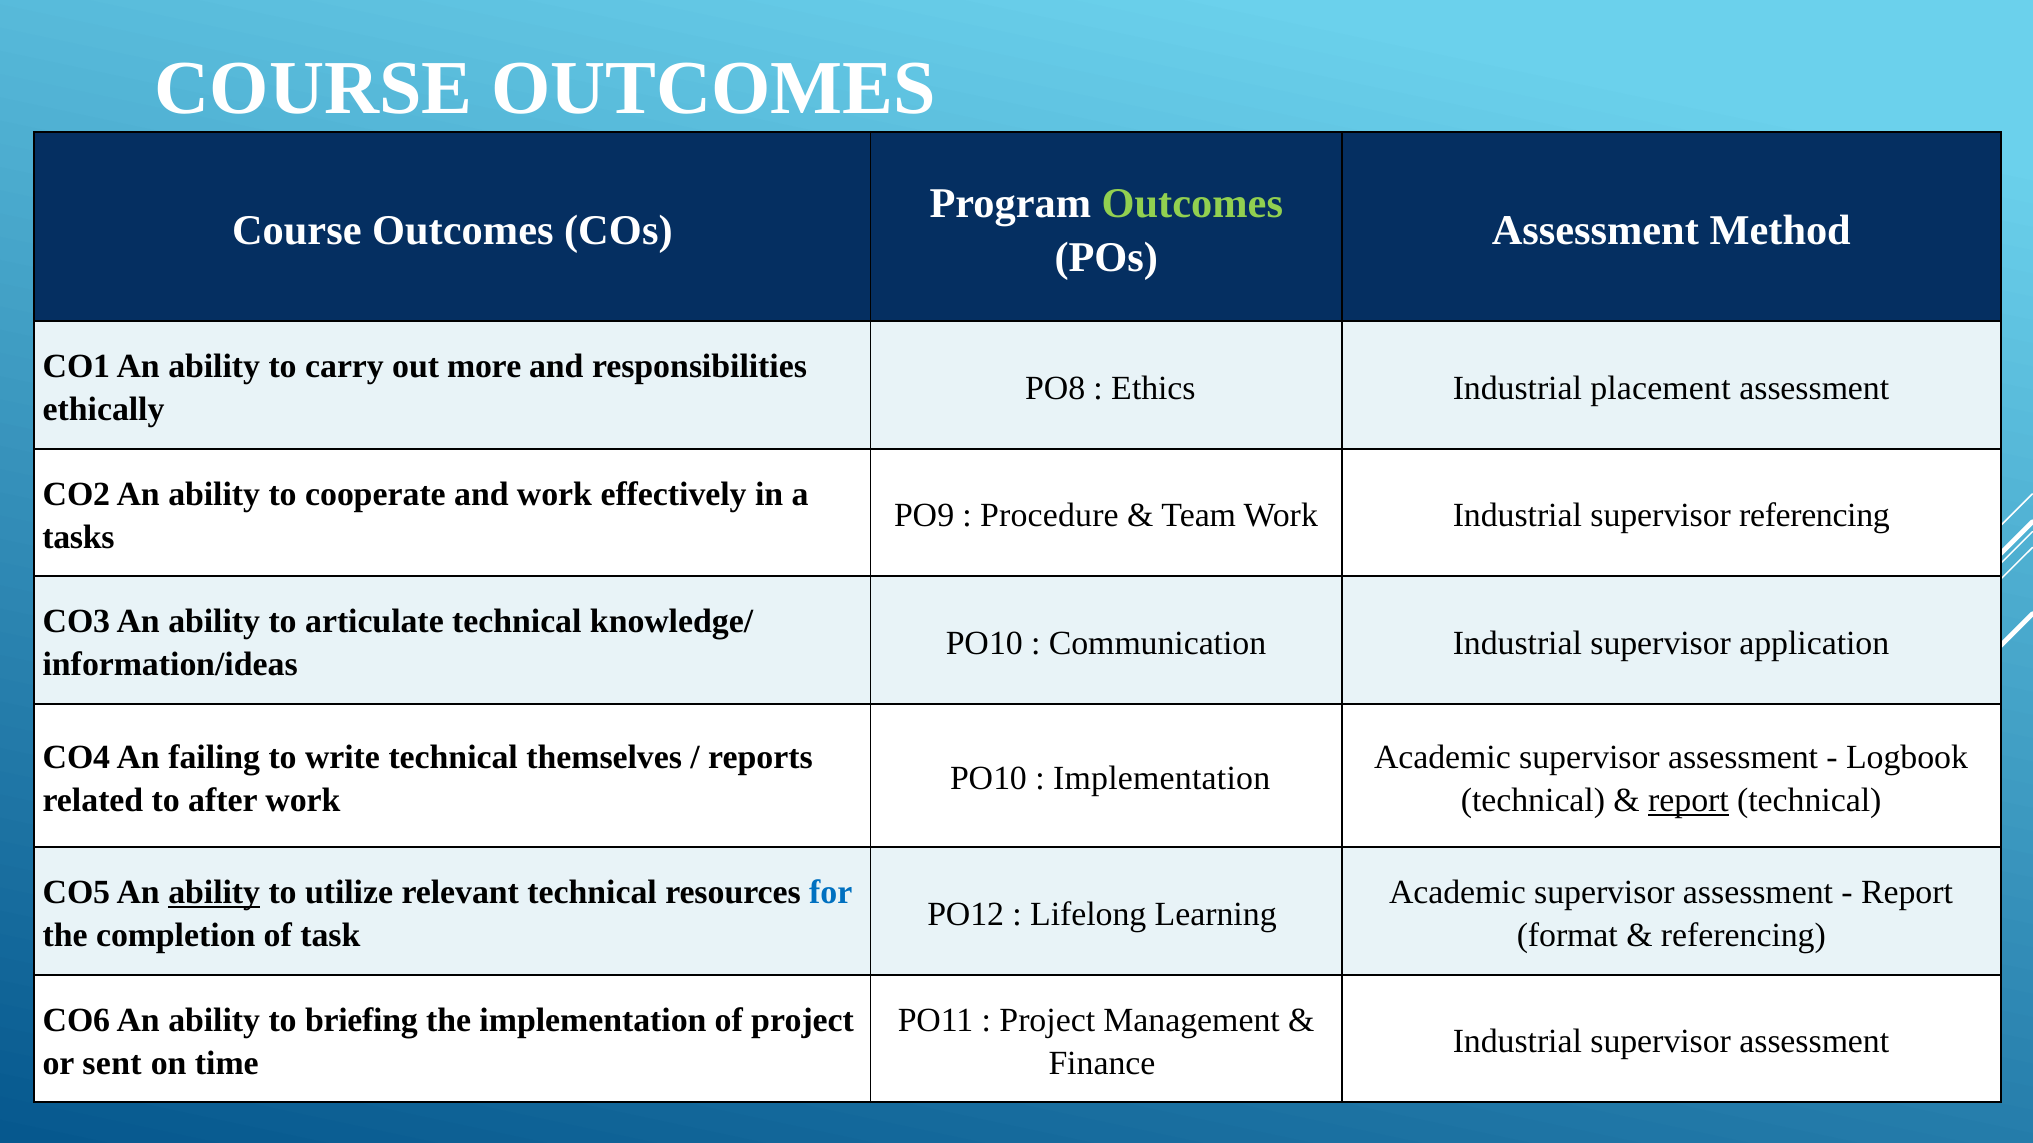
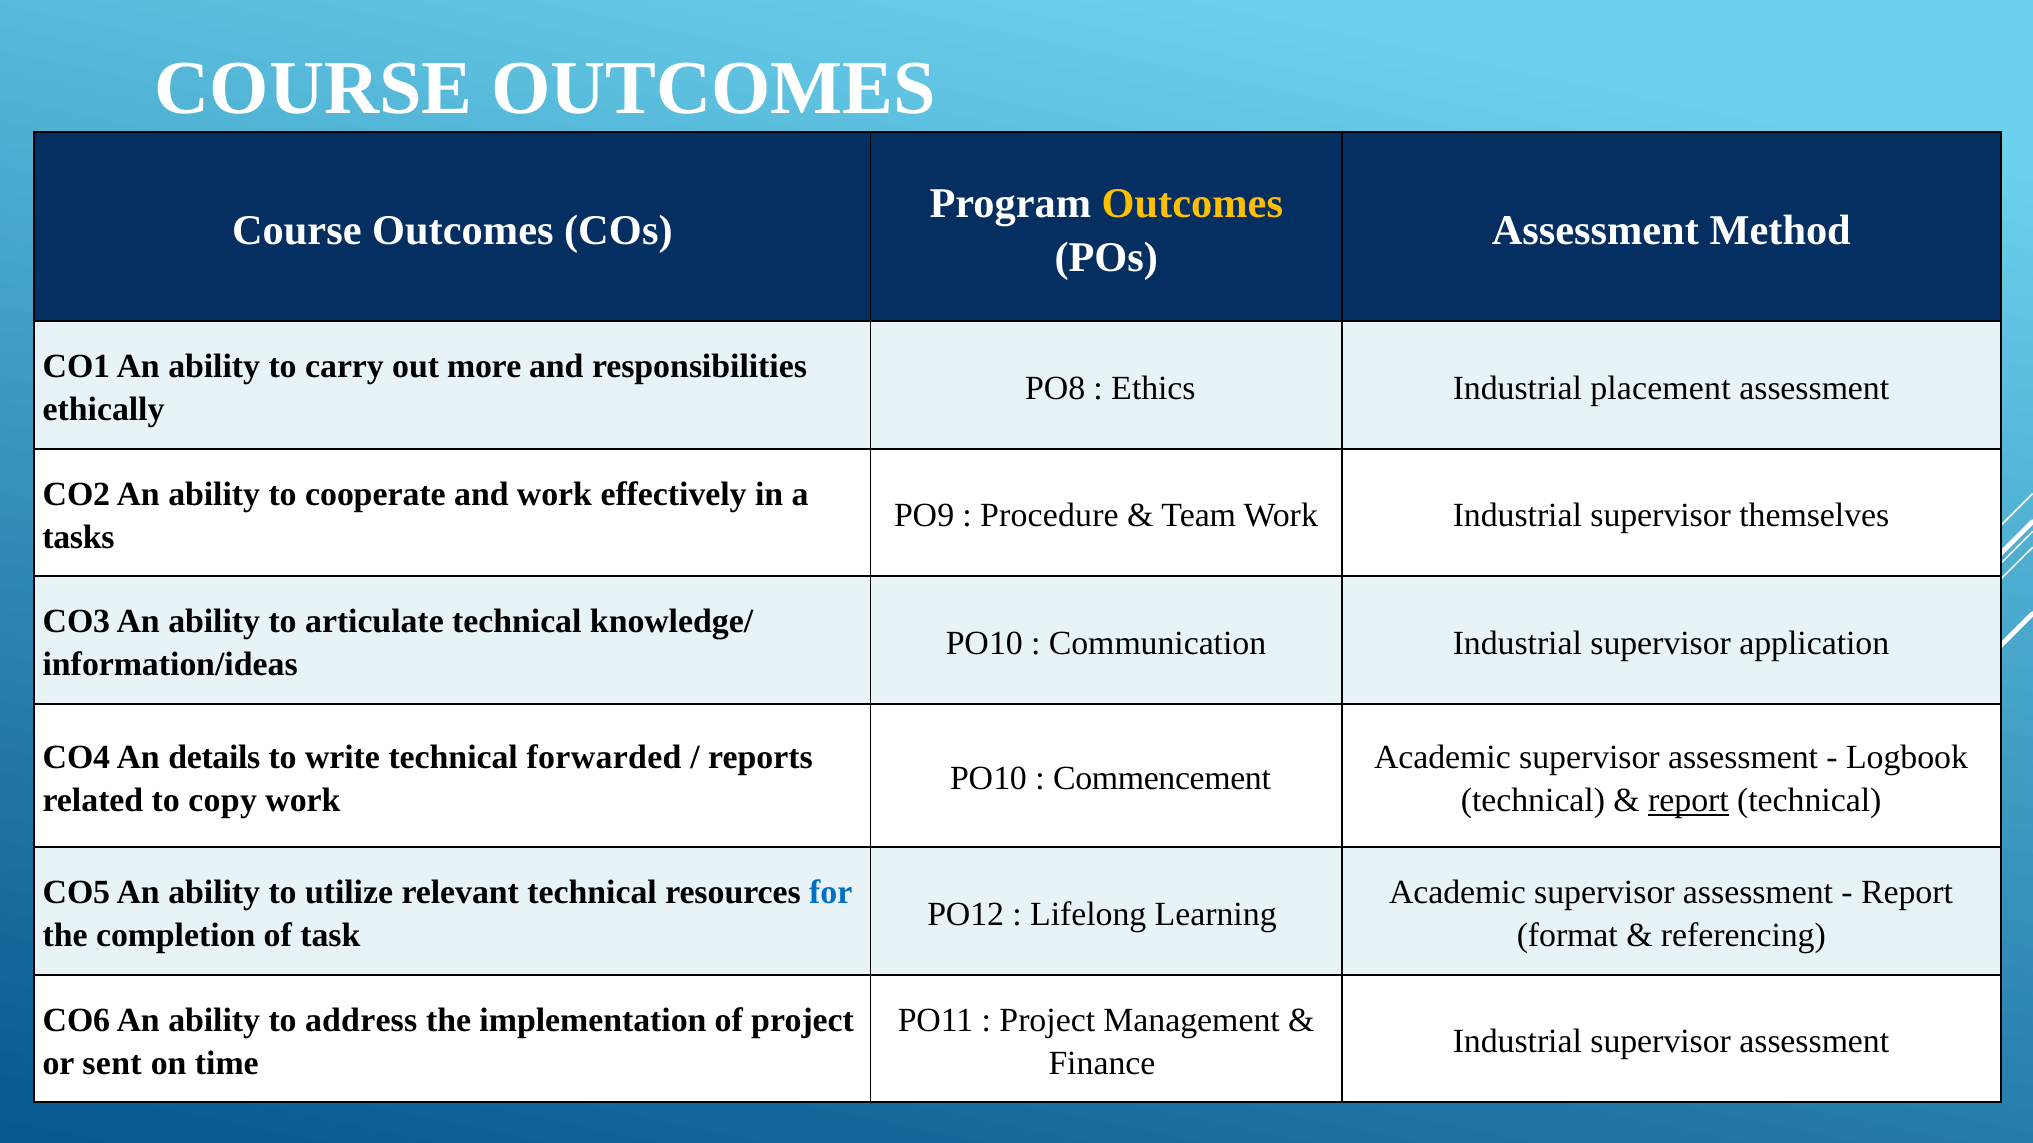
Outcomes colour: light green -> yellow (1192, 204)
supervisor referencing: referencing -> themselves (1814, 516)
failing: failing -> details (214, 757)
themselves: themselves -> forwarded (604, 757)
Implementation: Implementation -> Commencement (1162, 779)
after: after -> copy (223, 801)
ability underline: present -> none (214, 893)
briefing: briefing -> address (361, 1021)
